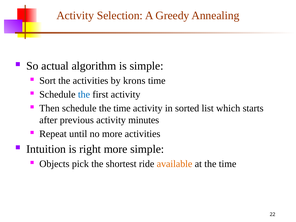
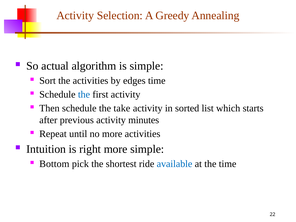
krons: krons -> edges (134, 81)
schedule the time: time -> take (122, 108)
Objects: Objects -> Bottom (54, 164)
available colour: orange -> blue (175, 164)
